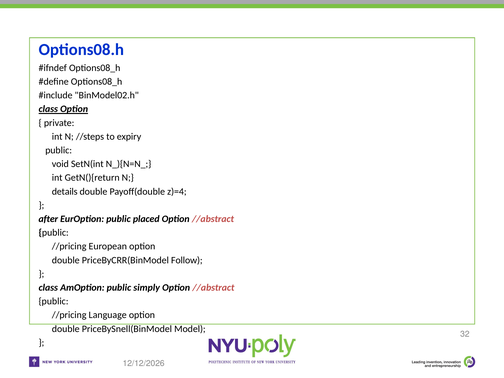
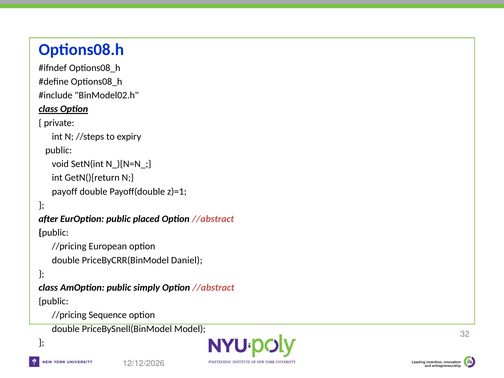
details: details -> payoff (65, 191)
z)=4: z)=4 -> z)=1 (177, 191)
Follow: Follow -> Daniel (187, 260)
Language: Language -> Sequence (108, 315)
